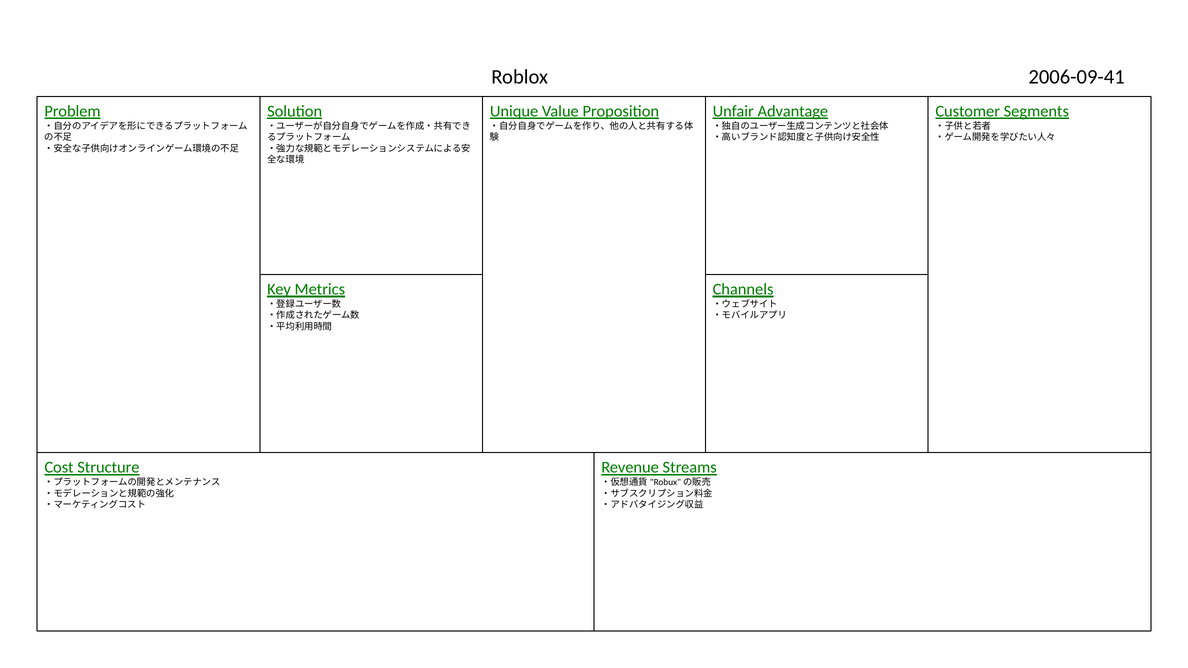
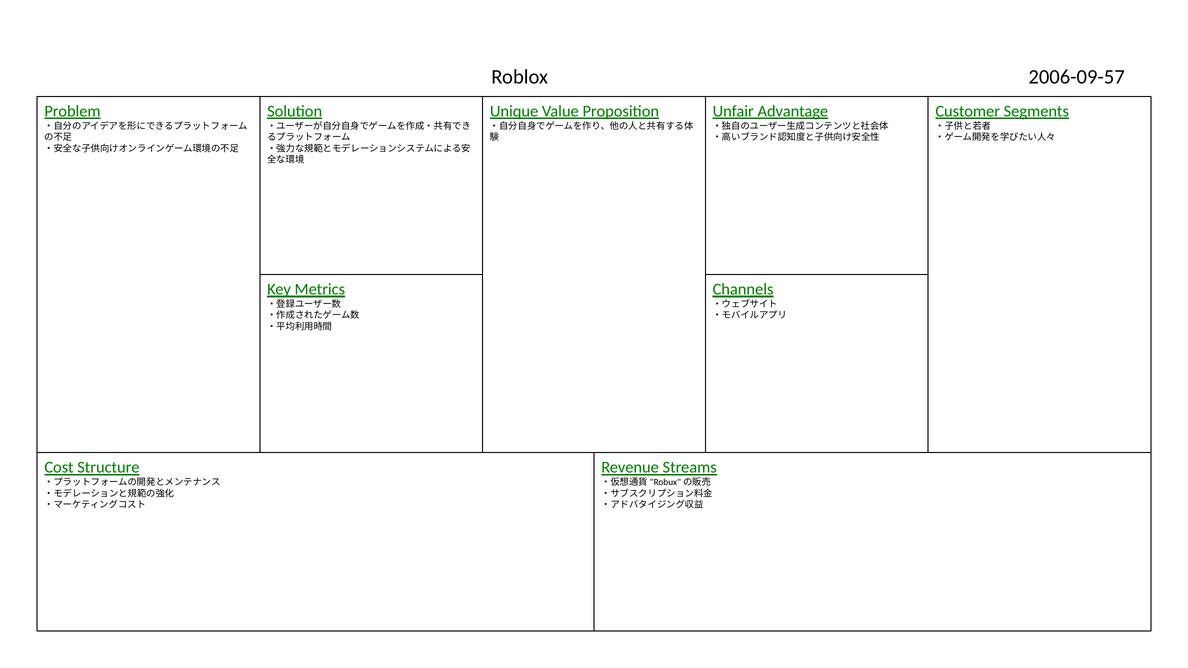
2006-09-41: 2006-09-41 -> 2006-09-57 (1077, 77)
